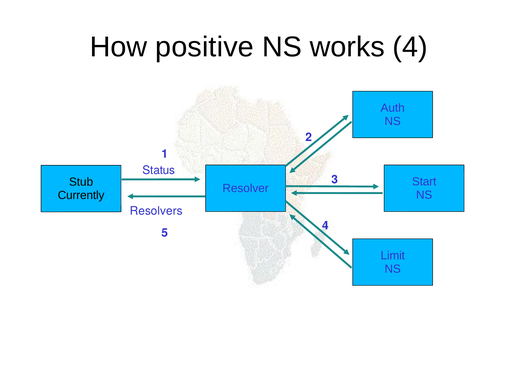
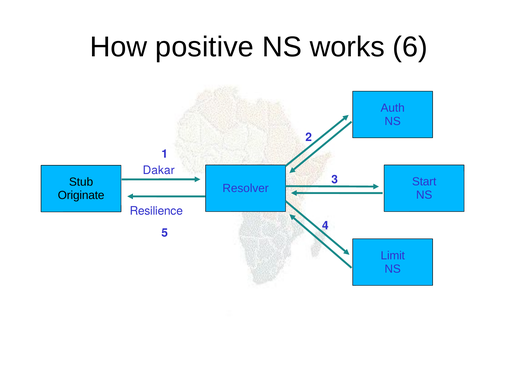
works 4: 4 -> 6 (410, 47)
Status: Status -> Dakar (159, 170)
Currently: Currently -> Originate (81, 195)
Resolvers: Resolvers -> Resilience (156, 211)
